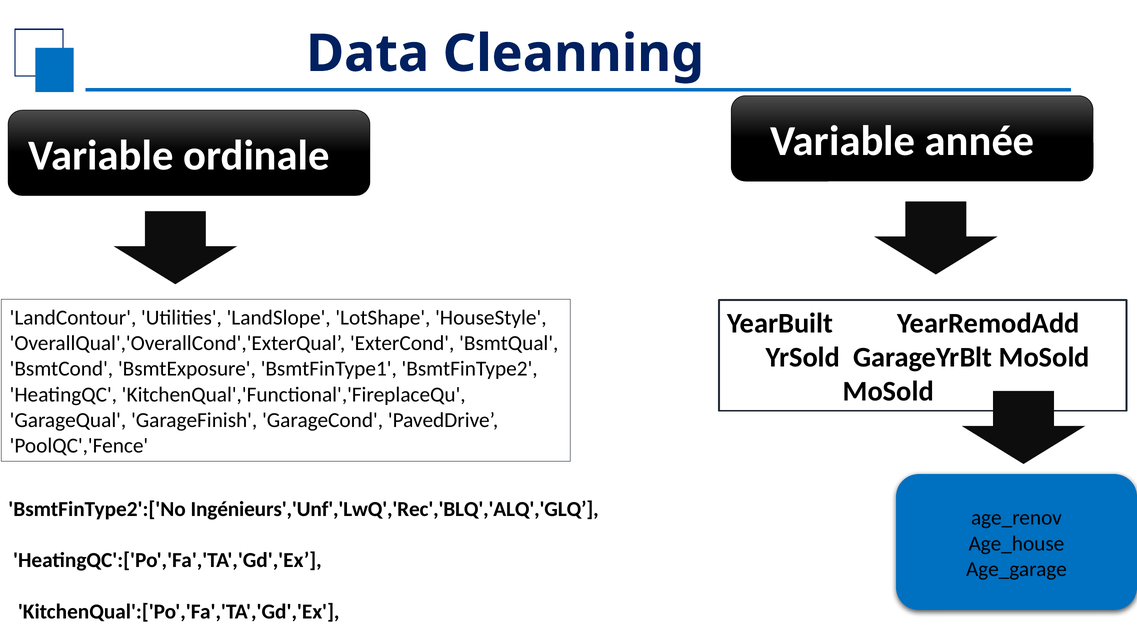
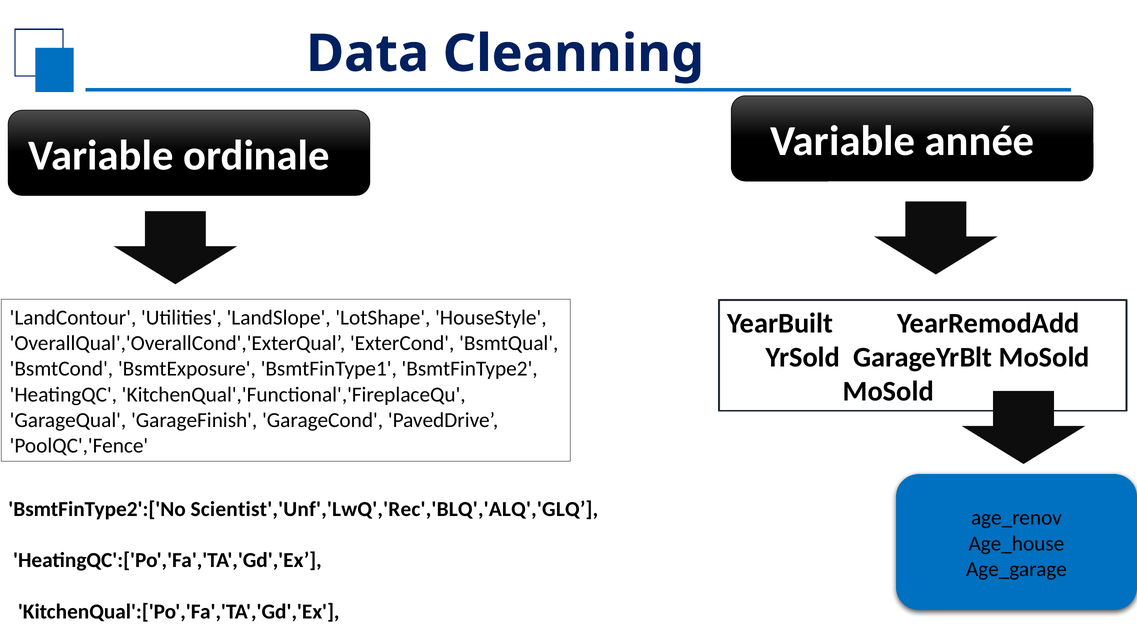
Ingénieurs','Unf','LwQ','Rec','BLQ','ALQ','GLQ: Ingénieurs','Unf','LwQ','Rec','BLQ','ALQ','GLQ -> Scientist','Unf','LwQ','Rec','BLQ','ALQ','GLQ (394, 509)
